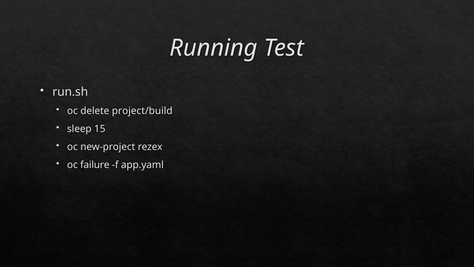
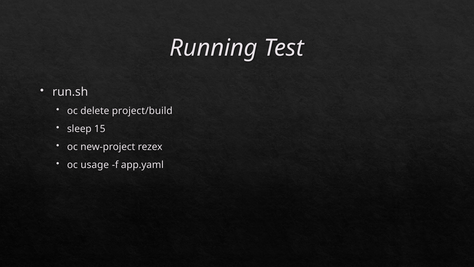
failure: failure -> usage (95, 165)
